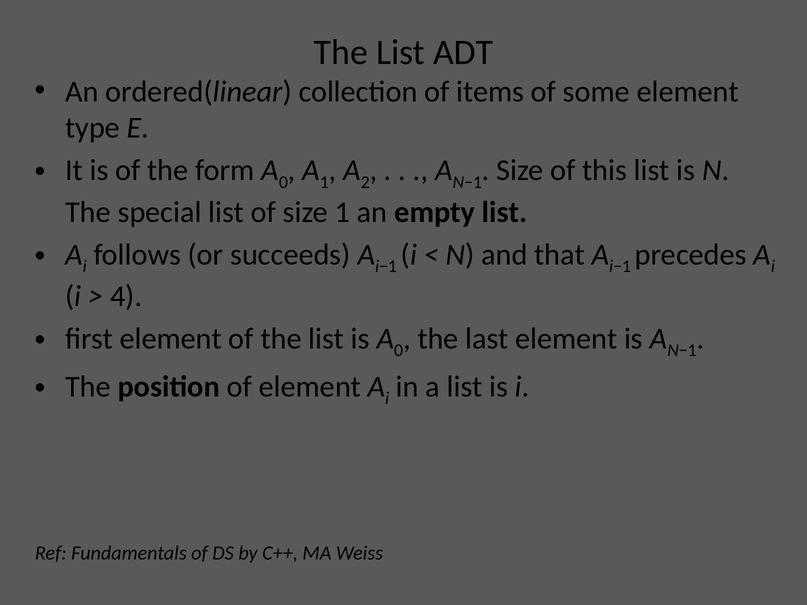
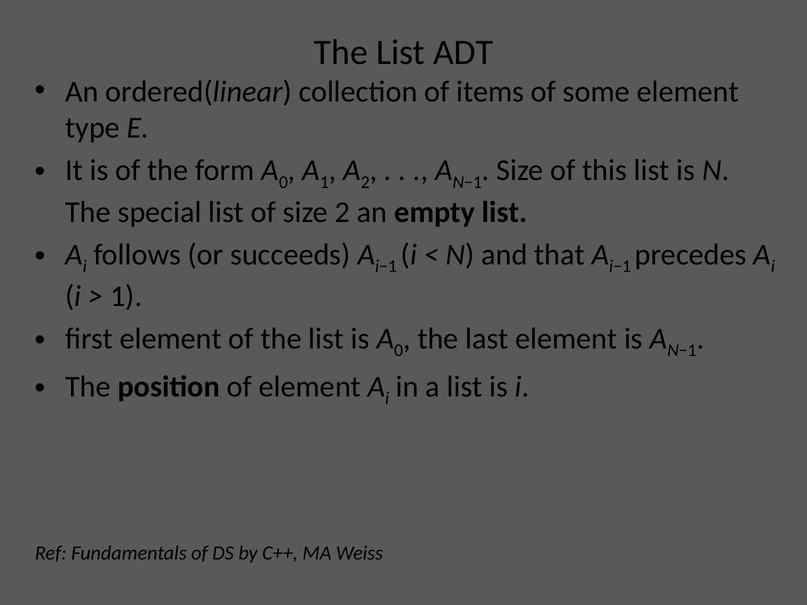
size 1: 1 -> 2 (342, 212)
4: 4 -> 1 (126, 296)
